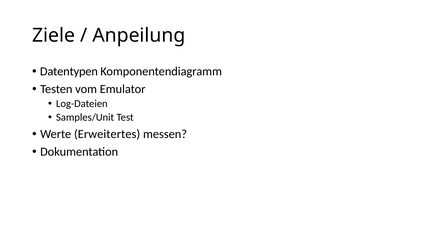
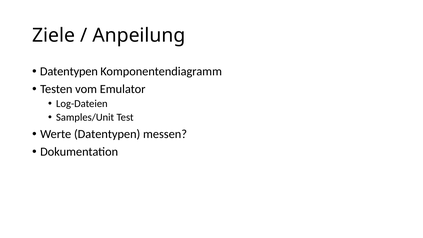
Werte Erweitertes: Erweitertes -> Datentypen (107, 134)
